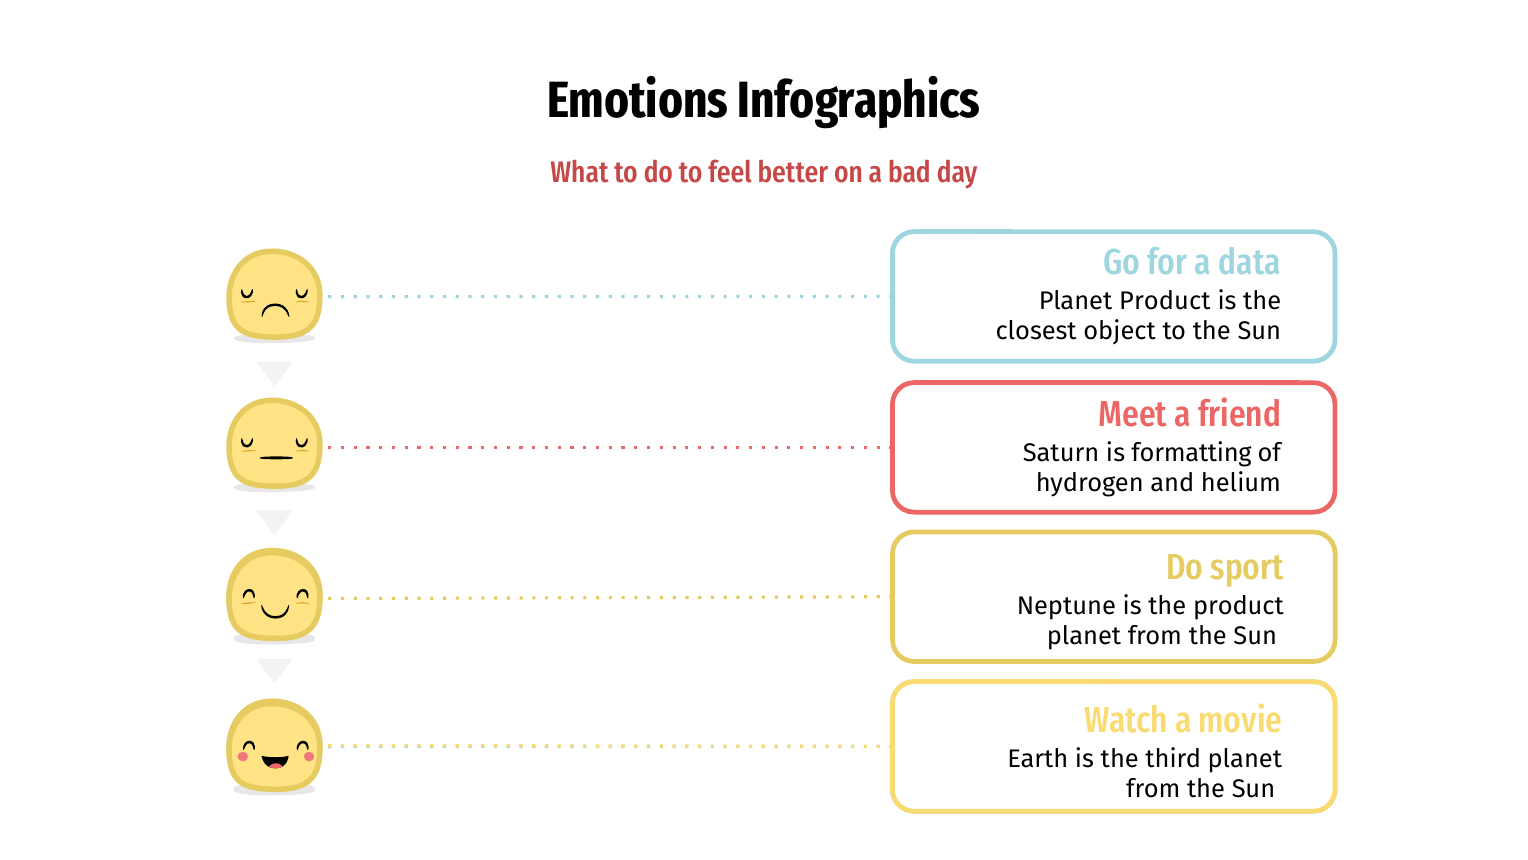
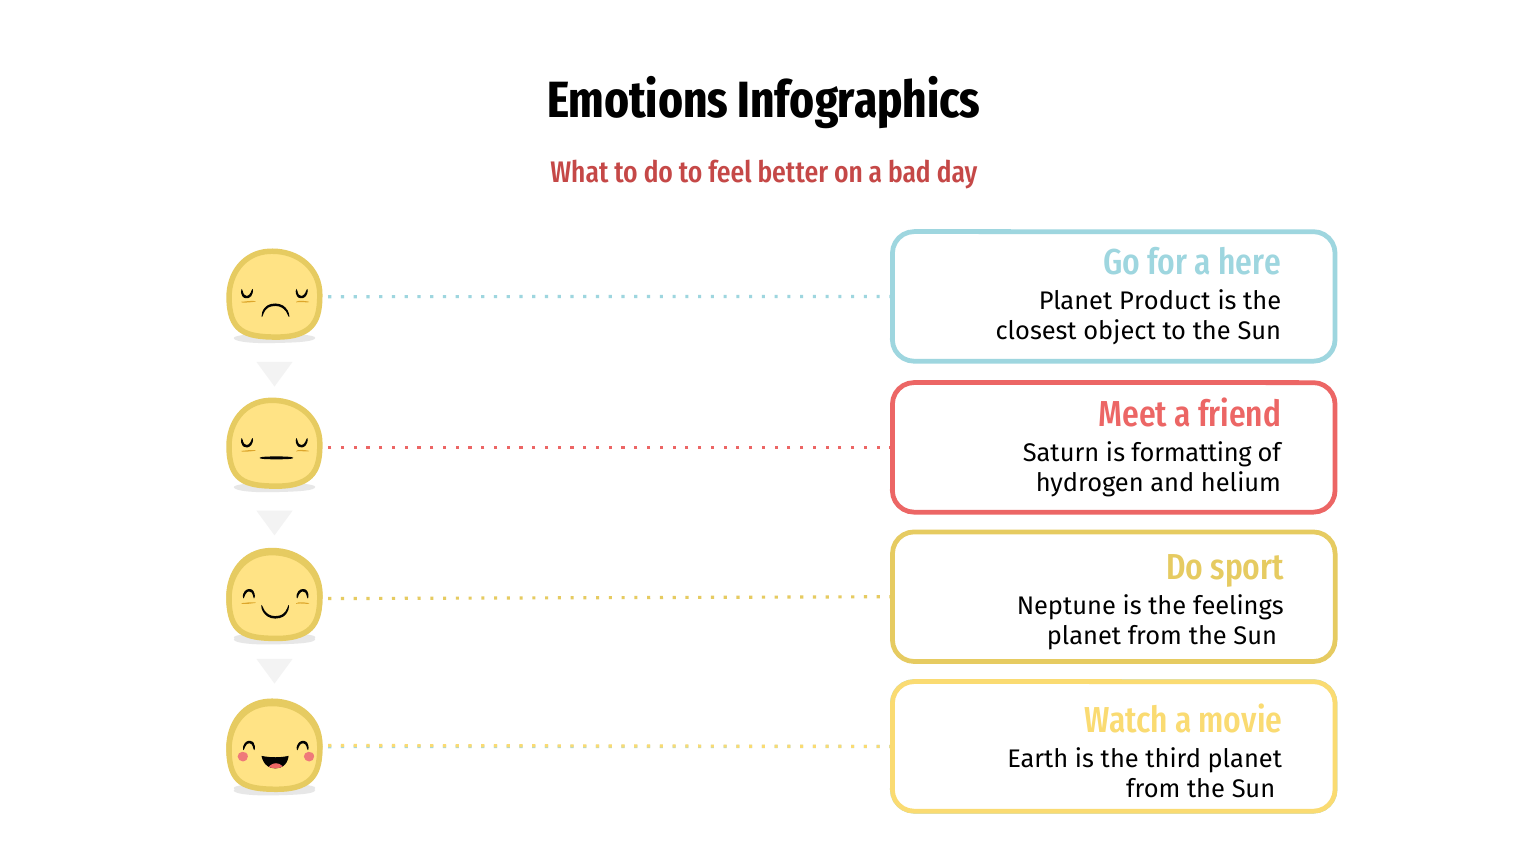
data: data -> here (1250, 263)
the product: product -> feelings (1238, 606)
